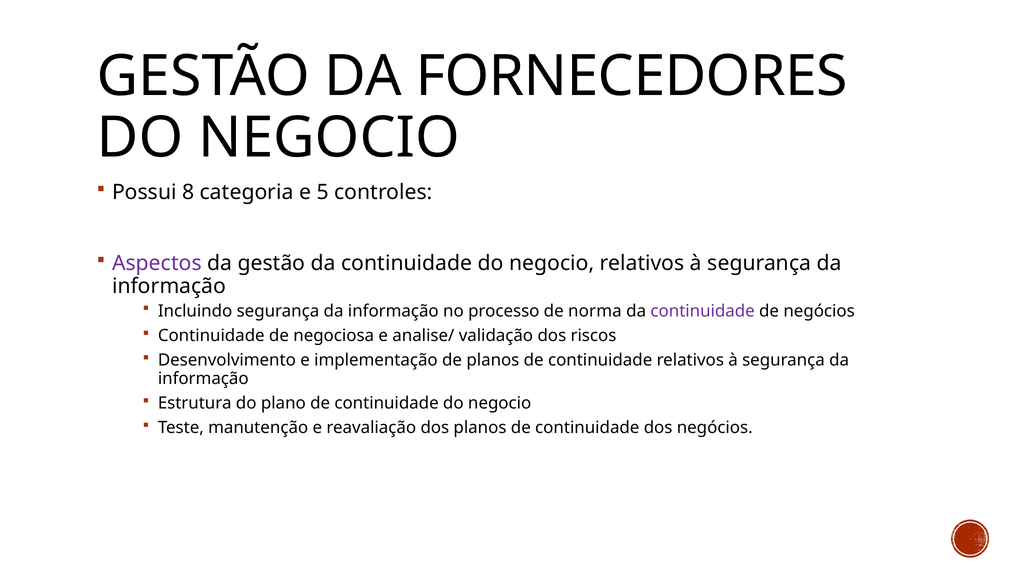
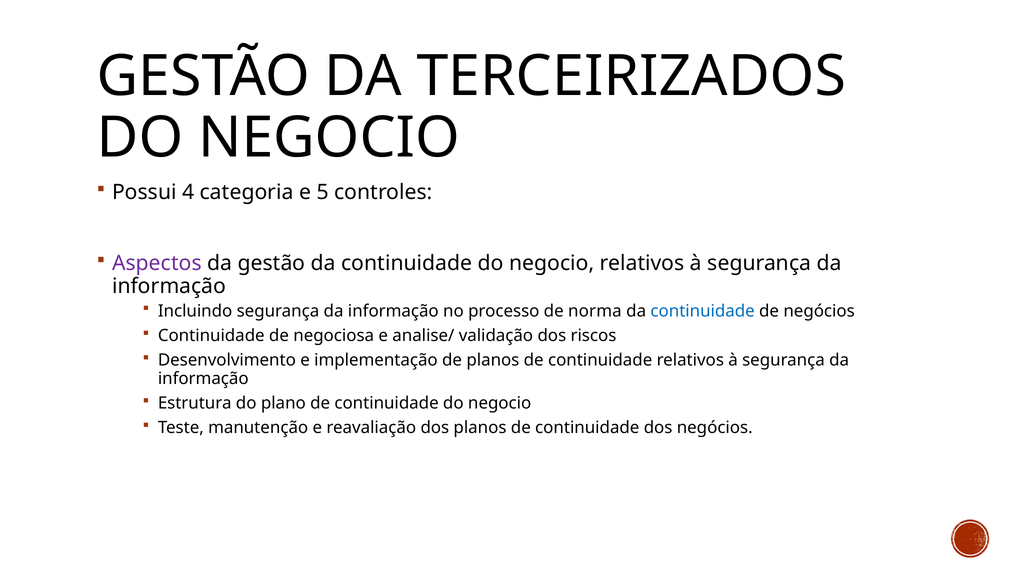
FORNECEDORES: FORNECEDORES -> TERCEIRIZADOS (631, 76)
8: 8 -> 4 (188, 192)
continuidade colour: purple -> blue (703, 311)
